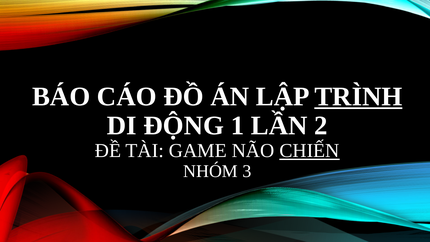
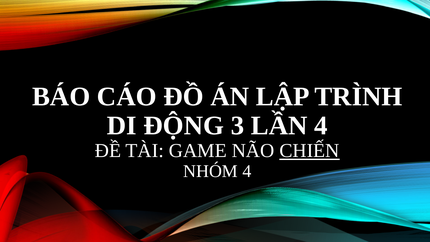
TRÌNH underline: present -> none (358, 96)
1: 1 -> 3 (237, 125)
LẦN 2: 2 -> 4 (321, 125)
NHÓM 3: 3 -> 4 (247, 171)
